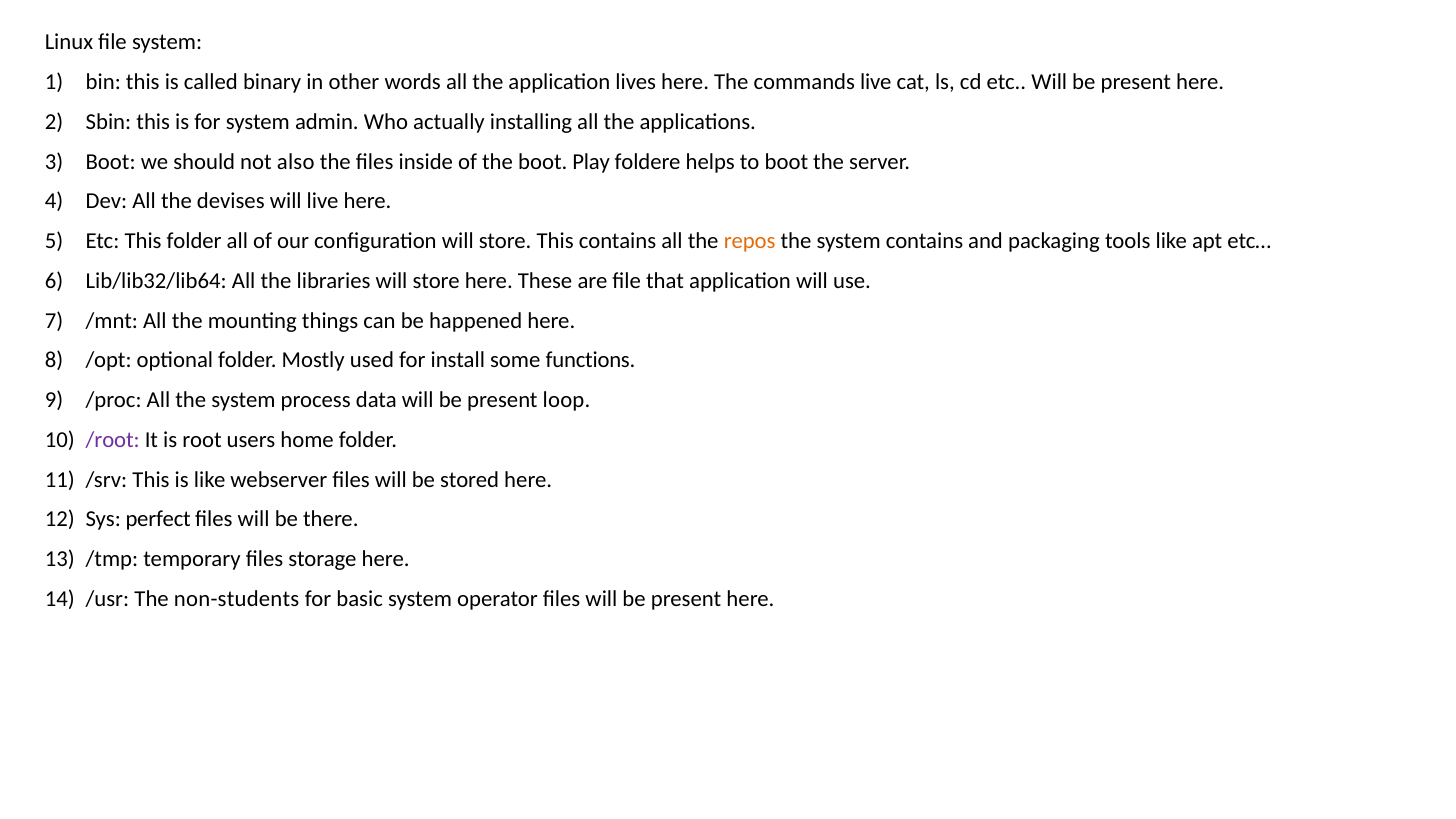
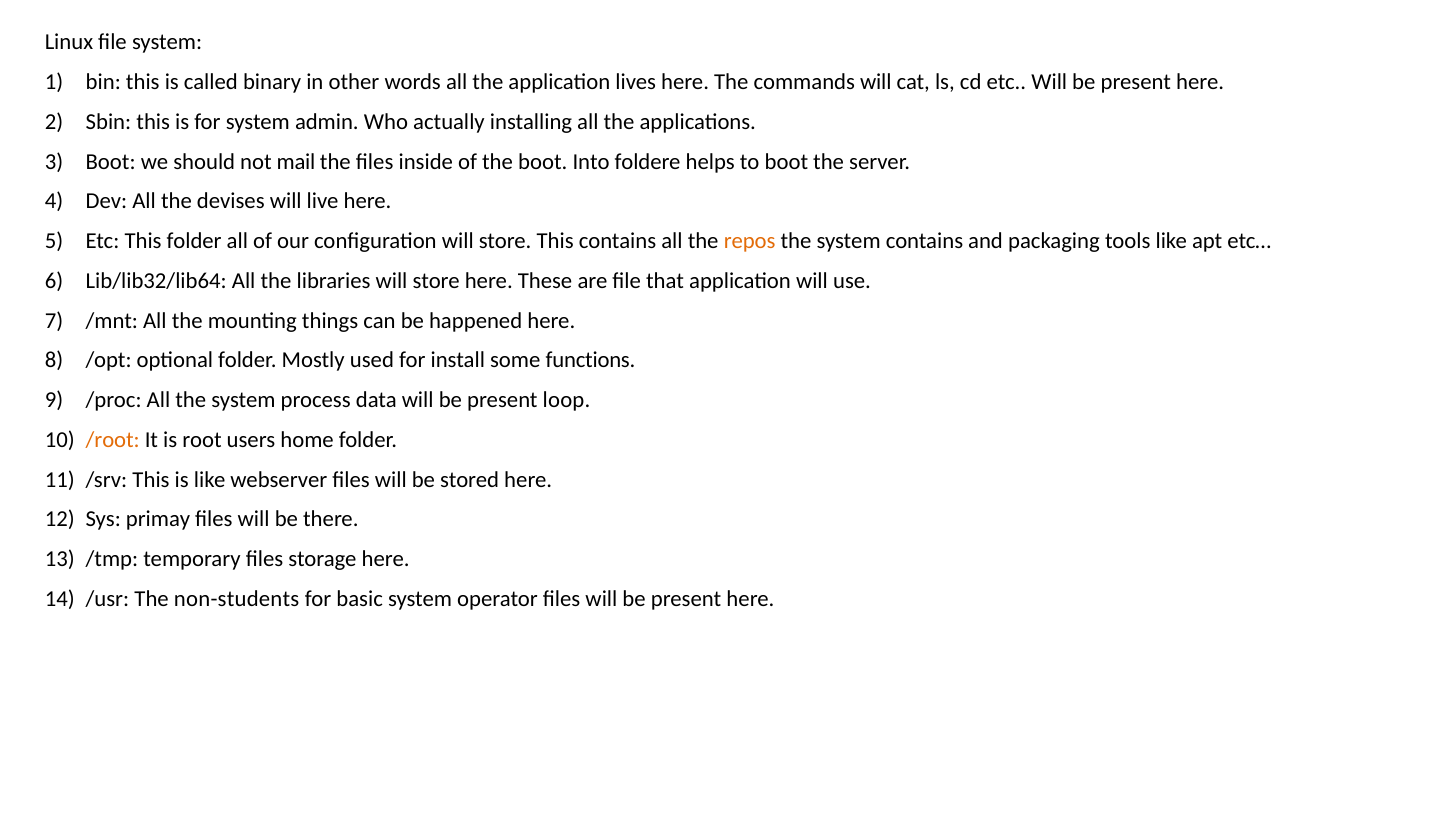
commands live: live -> will (876, 82)
also: also -> mail (296, 161)
Play: Play -> Into (591, 161)
/root colour: purple -> orange (113, 440)
perfect: perfect -> primay (158, 519)
